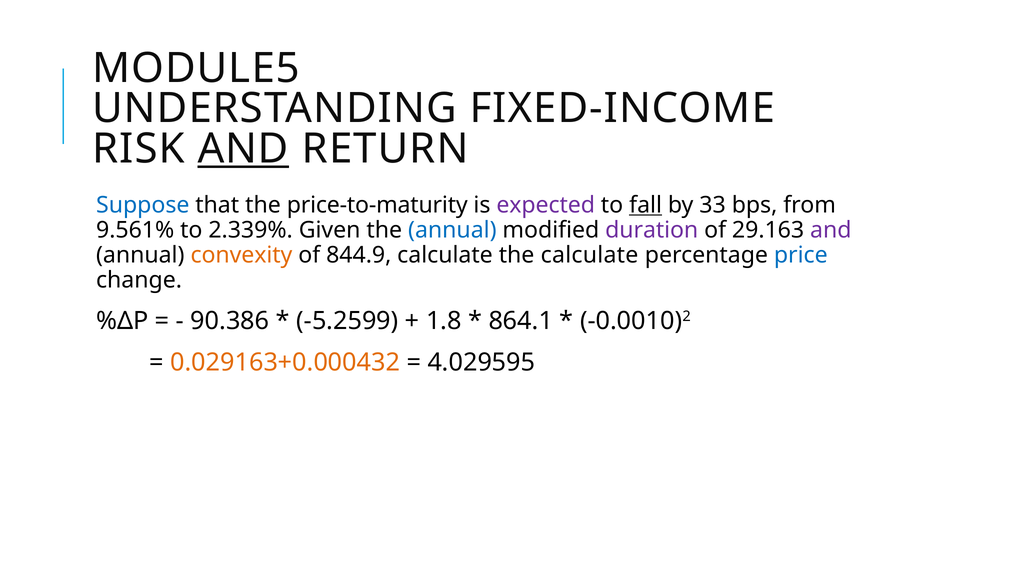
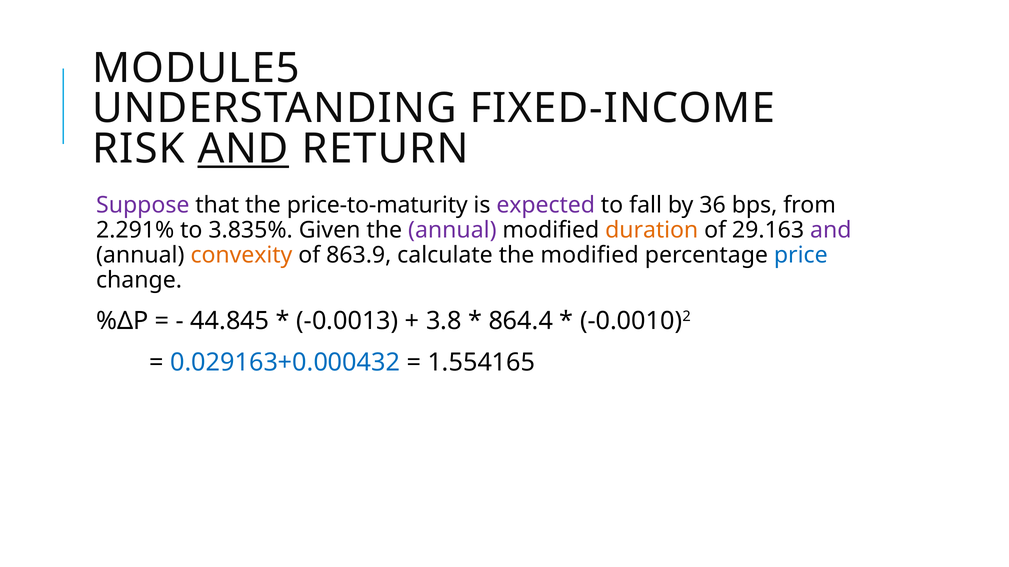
Suppose colour: blue -> purple (143, 205)
fall underline: present -> none (646, 205)
33: 33 -> 36 (713, 205)
9.561%: 9.561% -> 2.291% (135, 230)
2.339%: 2.339% -> 3.835% (251, 230)
annual colour: blue -> purple (452, 230)
duration colour: purple -> orange (652, 230)
844.9: 844.9 -> 863.9 (359, 255)
the calculate: calculate -> modified (590, 255)
90.386: 90.386 -> 44.845 (230, 321)
-5.2599: -5.2599 -> -0.0013 (347, 321)
1.8: 1.8 -> 3.8 (444, 321)
864.1: 864.1 -> 864.4 (521, 321)
0.029163+0.000432 colour: orange -> blue (285, 363)
4.029595: 4.029595 -> 1.554165 (481, 363)
